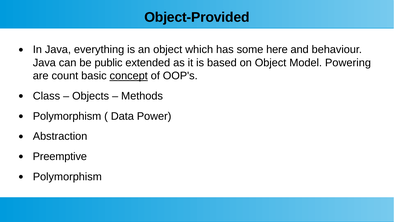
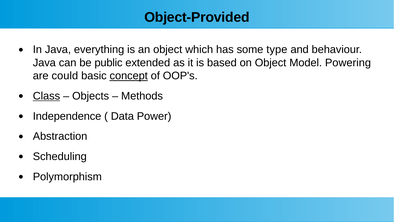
here: here -> type (277, 50)
count: count -> could (65, 76)
Class underline: none -> present (46, 96)
Polymorphism: Polymorphism -> Independence (67, 116)
Preemptive: Preemptive -> Scheduling (60, 156)
